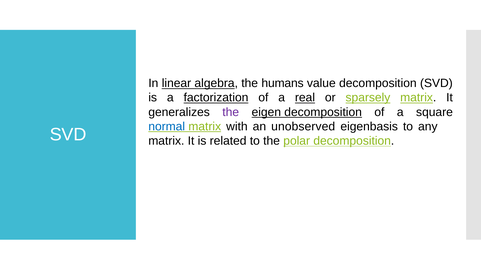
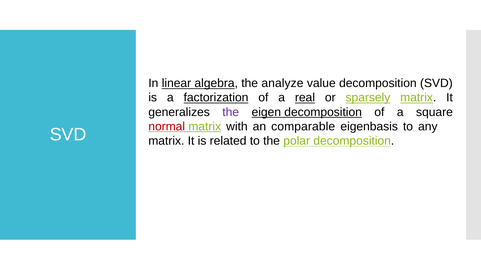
humans: humans -> analyze (282, 83)
normal colour: blue -> red (167, 127)
unobserved: unobserved -> comparable (303, 127)
